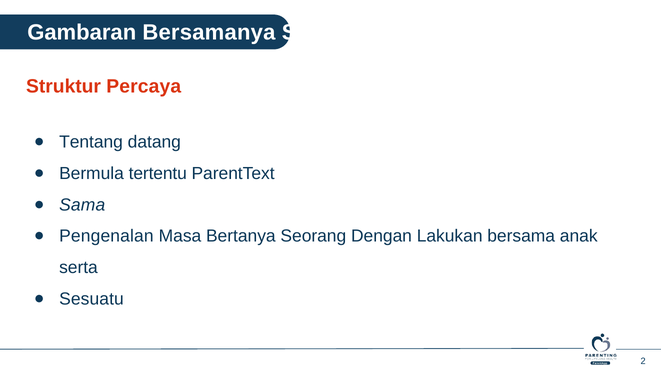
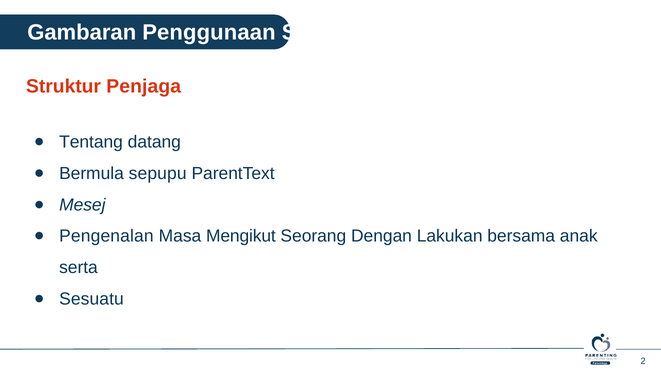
Bersamanya: Bersamanya -> Penggunaan (209, 32)
Percaya: Percaya -> Penjaga (144, 86)
tertentu: tertentu -> sepupu (158, 173)
Sama: Sama -> Mesej (82, 205)
Bertanya: Bertanya -> Mengikut (241, 236)
